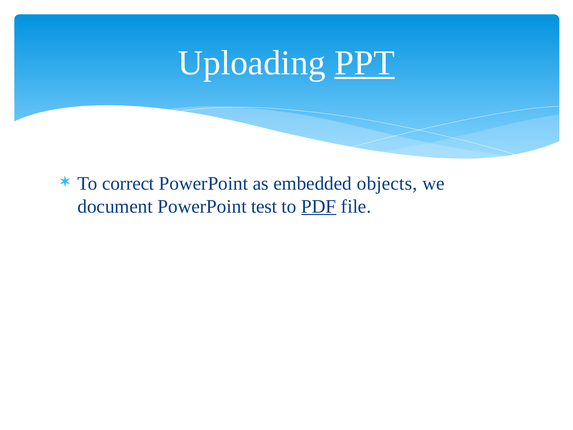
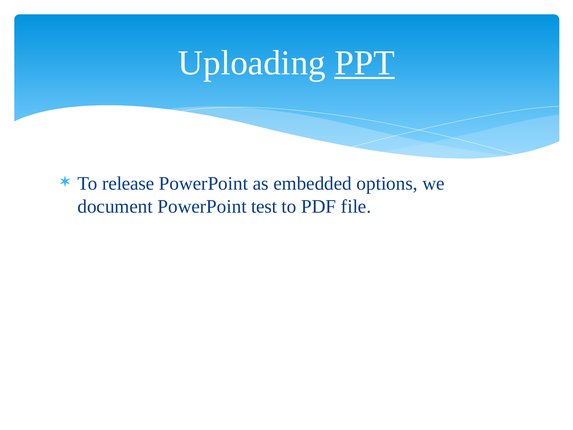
correct: correct -> release (128, 183)
objects: objects -> options (387, 183)
PDF underline: present -> none (319, 206)
